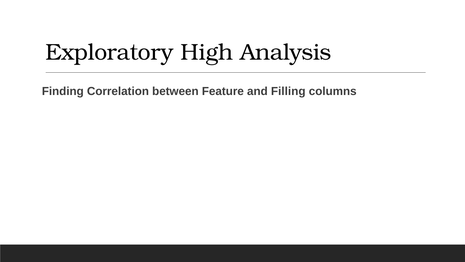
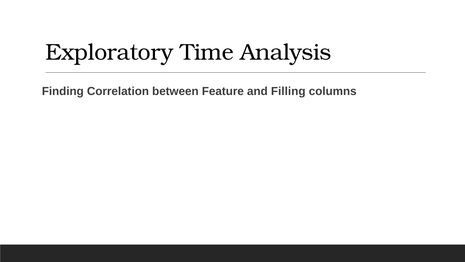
High: High -> Time (207, 52)
